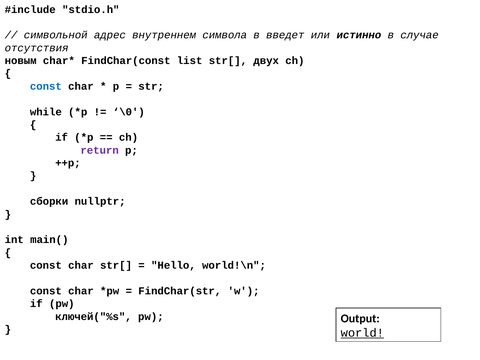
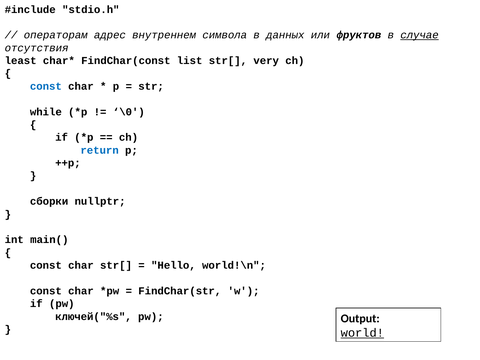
символьной: символьной -> операторам (56, 35)
введет: введет -> данных (285, 35)
истинно: истинно -> фруктов (359, 35)
случае underline: none -> present (420, 35)
новым: новым -> least (21, 61)
двух: двух -> very (266, 61)
return colour: purple -> blue (100, 150)
